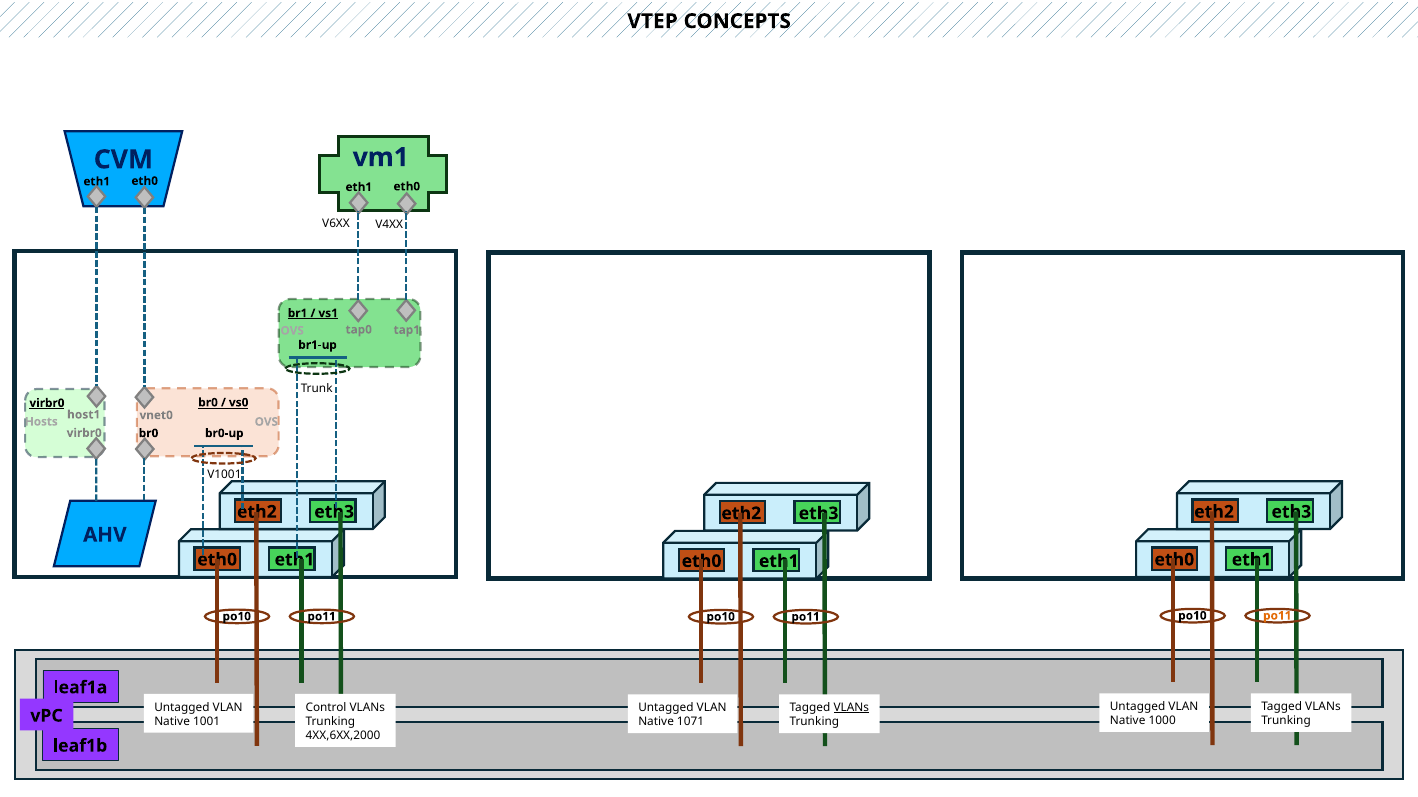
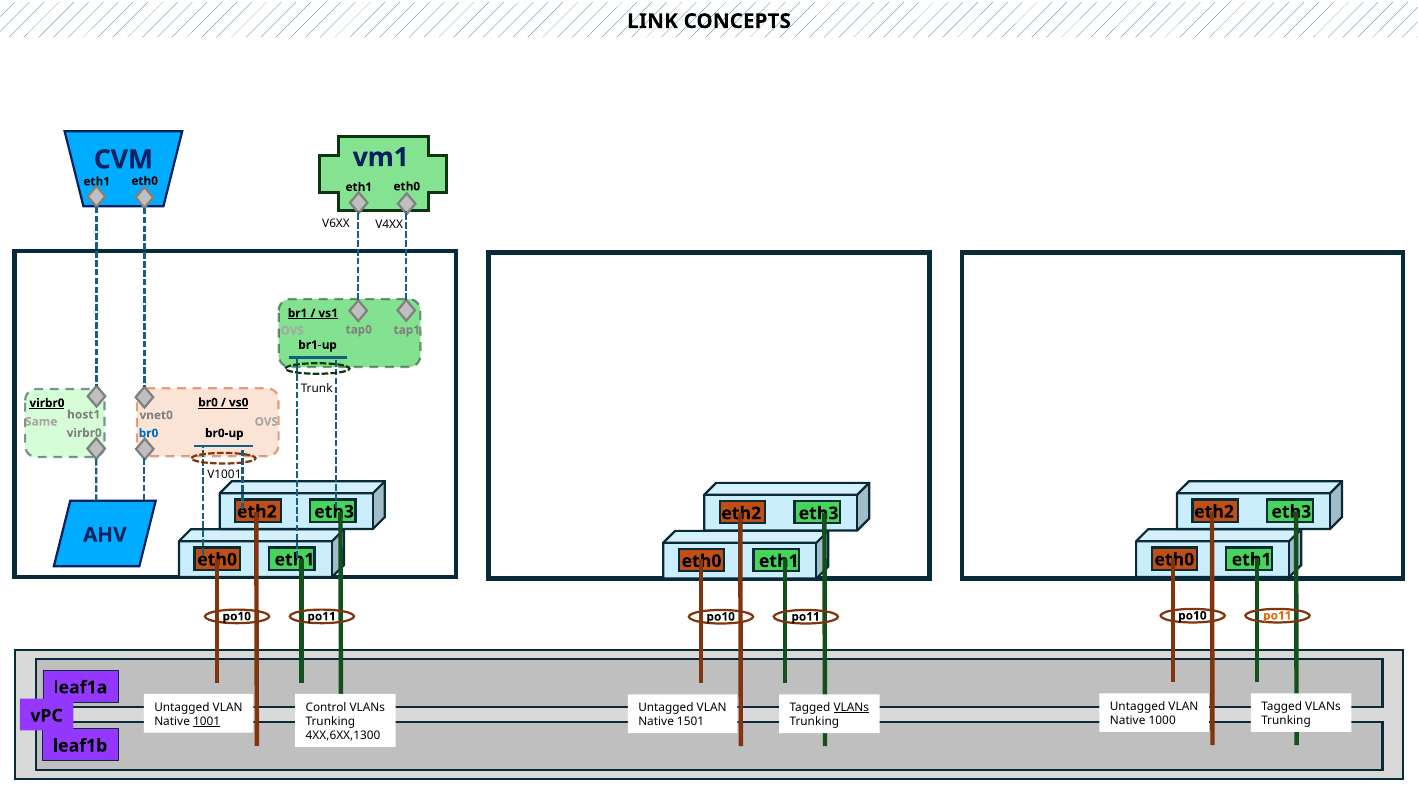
VTEP: VTEP -> LINK (653, 21)
Hosts: Hosts -> Same (41, 422)
br0 colour: black -> blue (149, 434)
1001 underline: none -> present (207, 722)
1071: 1071 -> 1501 (691, 722)
4XX,6XX,2000: 4XX,6XX,2000 -> 4XX,6XX,1300 (343, 736)
